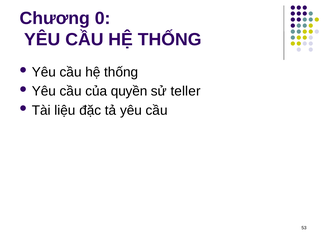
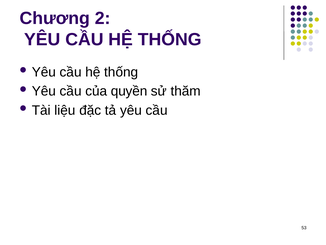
0: 0 -> 2 (103, 18)
teller: teller -> thăm (186, 91)
